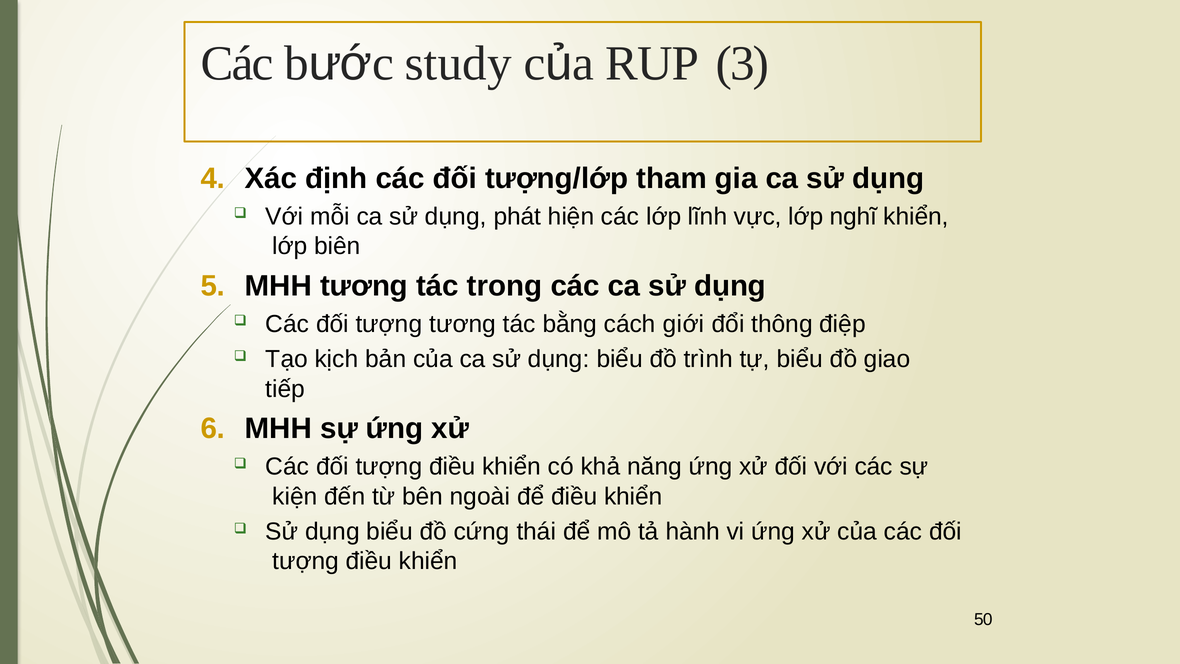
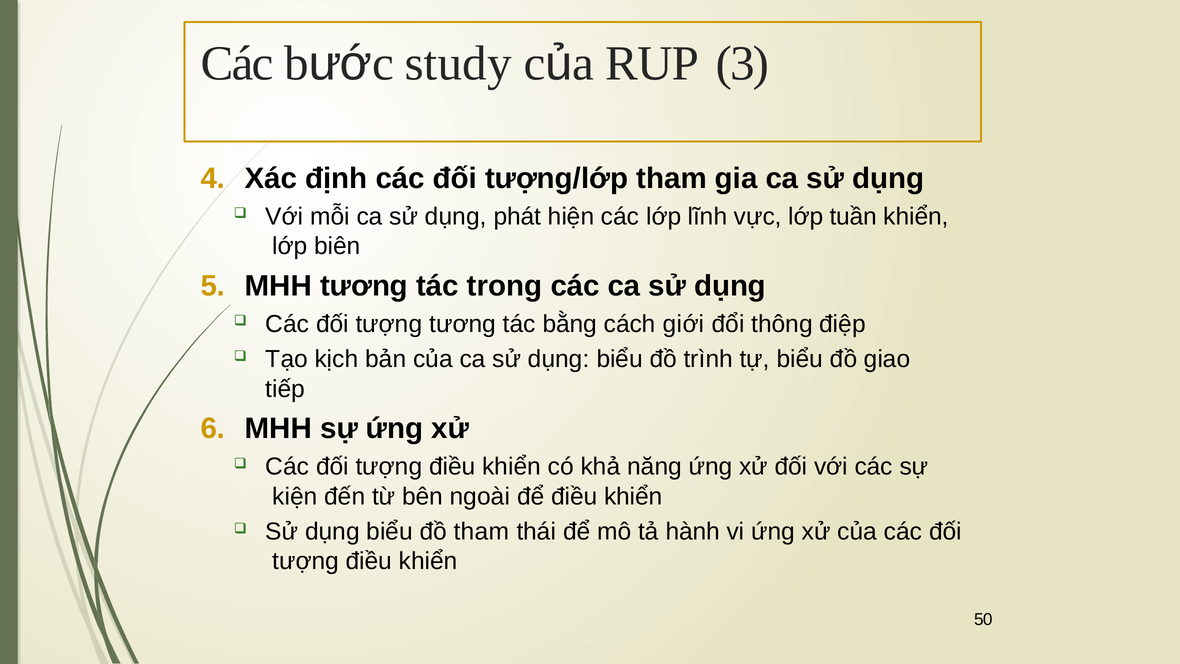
nghĩ: nghĩ -> tuần (853, 216)
đồ cứng: cứng -> tham (481, 532)
